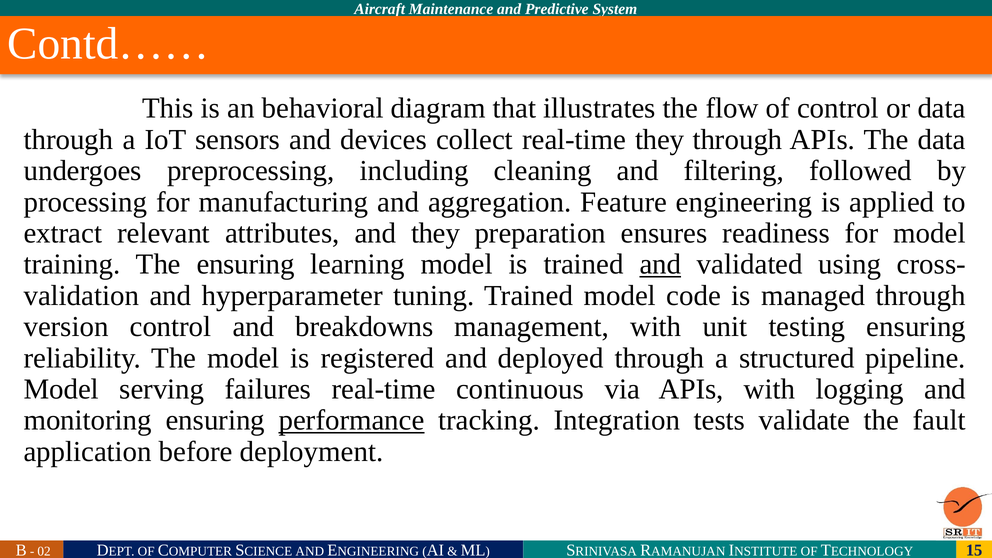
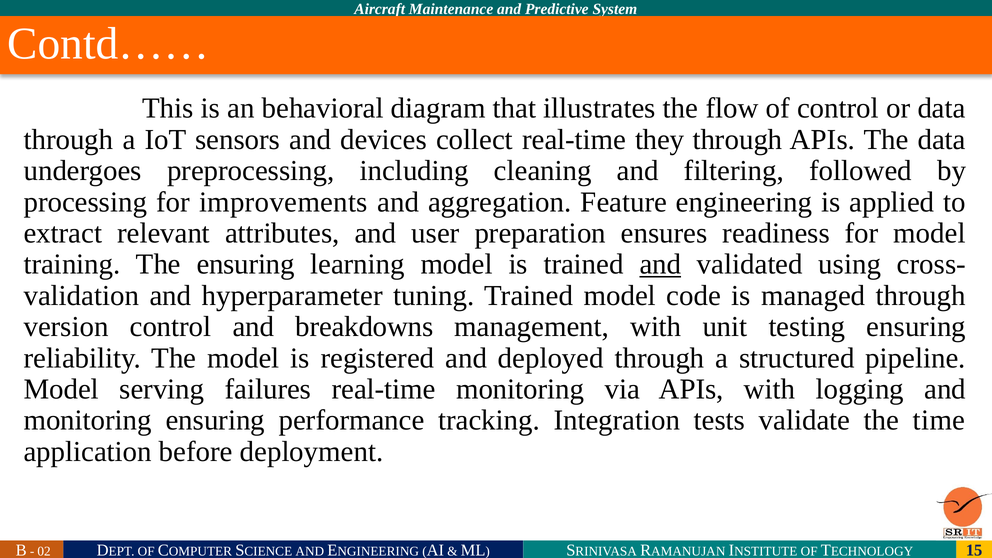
manufacturing: manufacturing -> improvements (283, 202)
and they: they -> user (435, 233)
real-time continuous: continuous -> monitoring (520, 389)
performance underline: present -> none (352, 420)
fault: fault -> time (939, 420)
